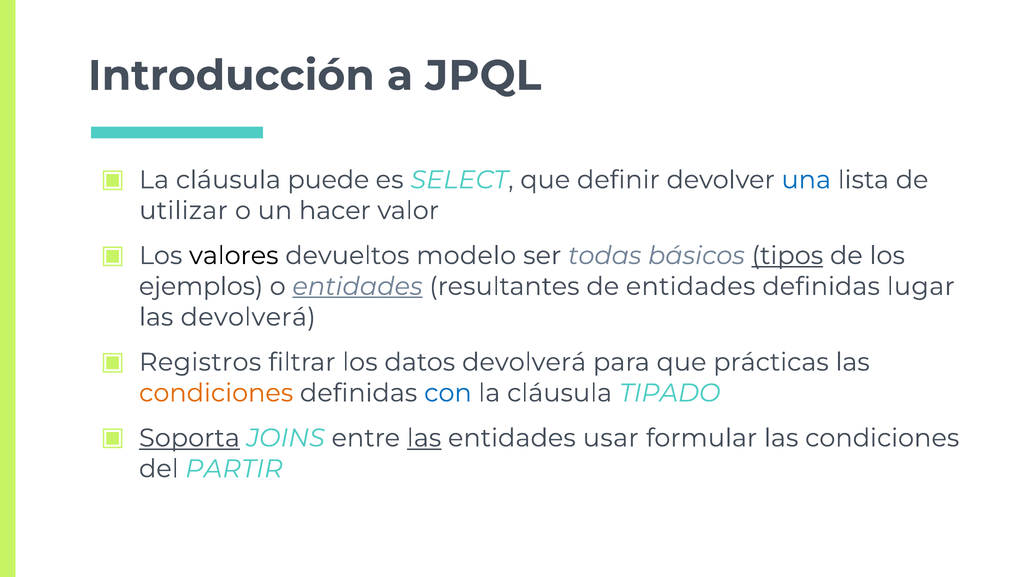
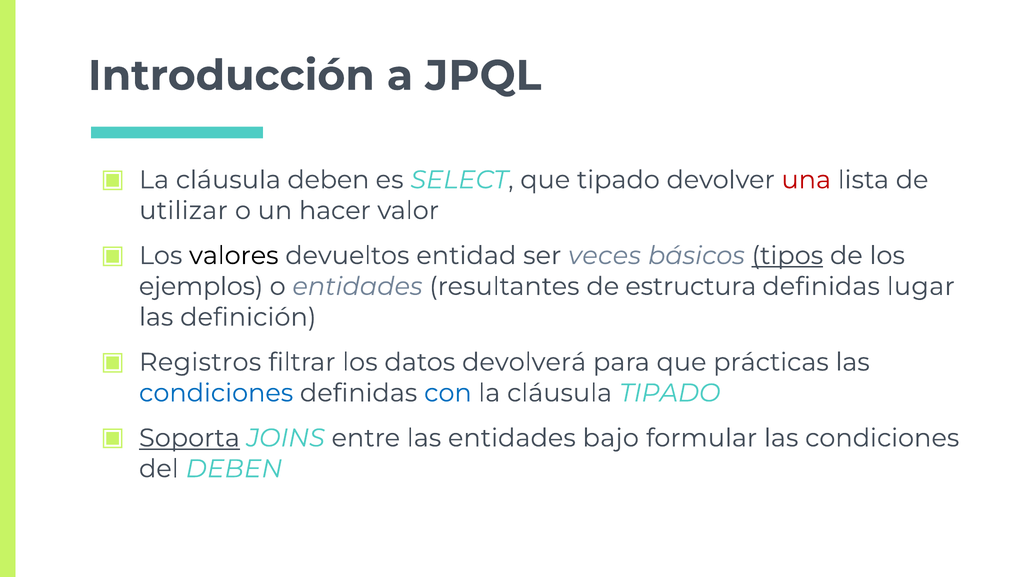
cláusula puede: puede -> deben (328, 180)
que definir: definir -> tipado (618, 180)
una colour: blue -> red (806, 180)
modelo: modelo -> entidad (466, 255)
todas: todas -> veces (605, 255)
entidades underline: present -> none (357, 286)
de entidades: entidades -> estructura (691, 286)
las devolverá: devolverá -> definición (248, 317)
condiciones colour: orange -> blue (216, 393)
las underline: present -> none (424, 438)
usar: usar -> bajo (611, 438)
del PARTIR: PARTIR -> DEBEN (234, 468)
